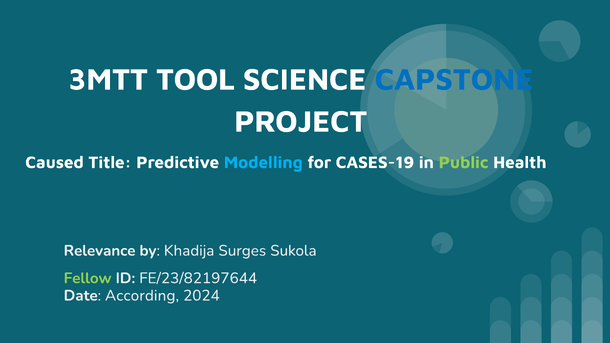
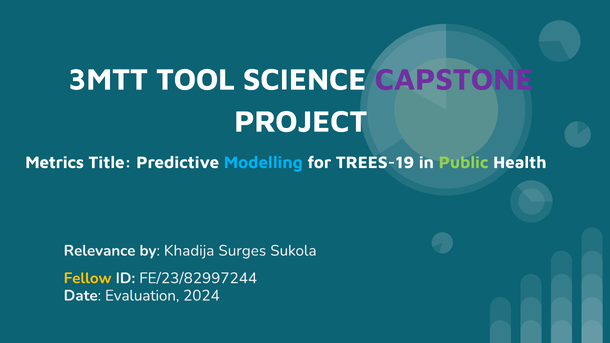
CAPSTONE colour: blue -> purple (454, 80)
Caused: Caused -> Metrics (55, 162)
CASES-19: CASES-19 -> TREES-19 (375, 162)
Fellow colour: light green -> yellow (88, 278)
FE/23/82197644: FE/23/82197644 -> FE/23/82997244 (198, 278)
According: According -> Evaluation (142, 296)
